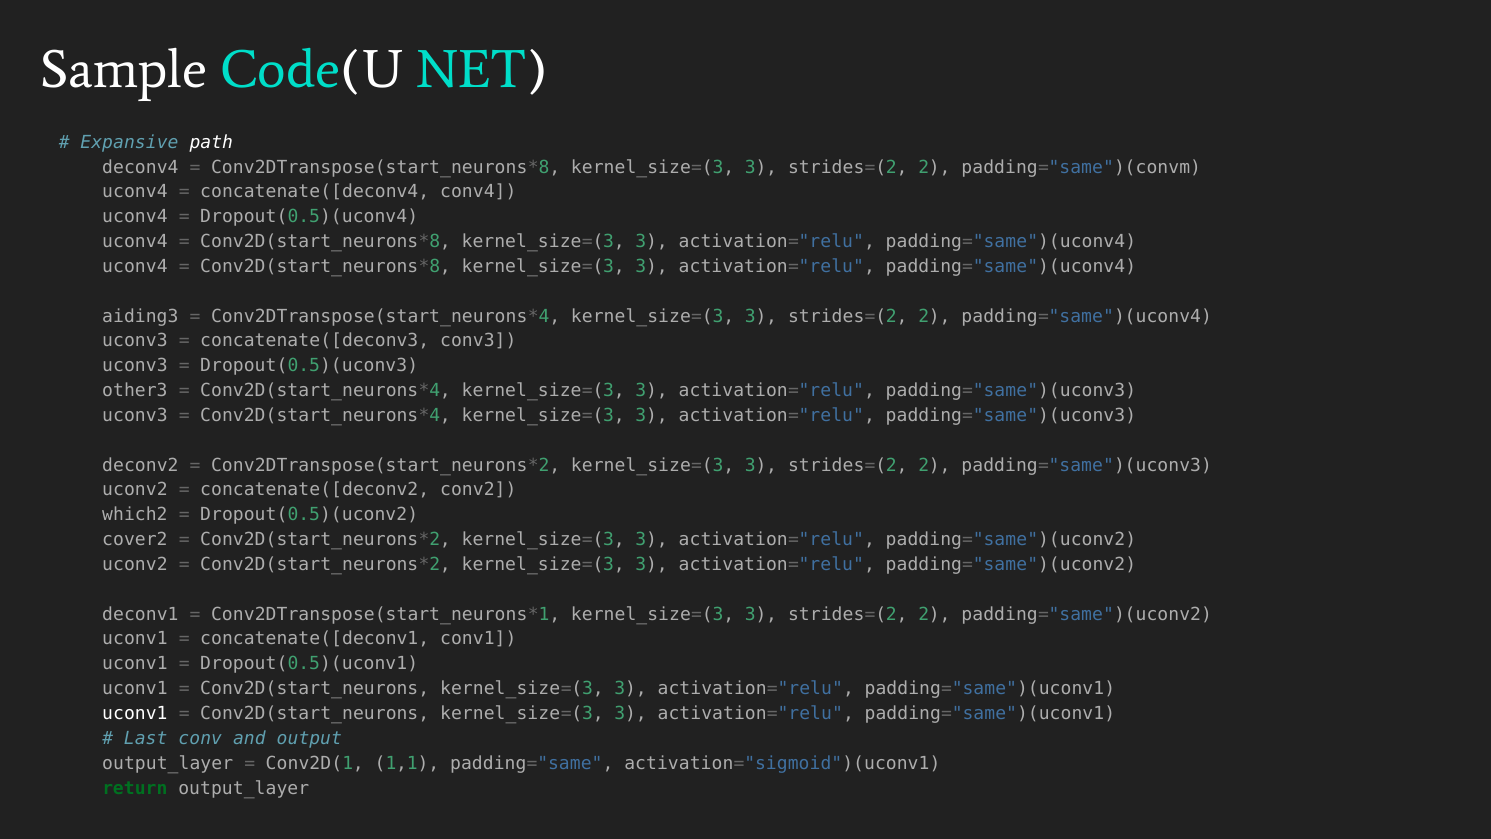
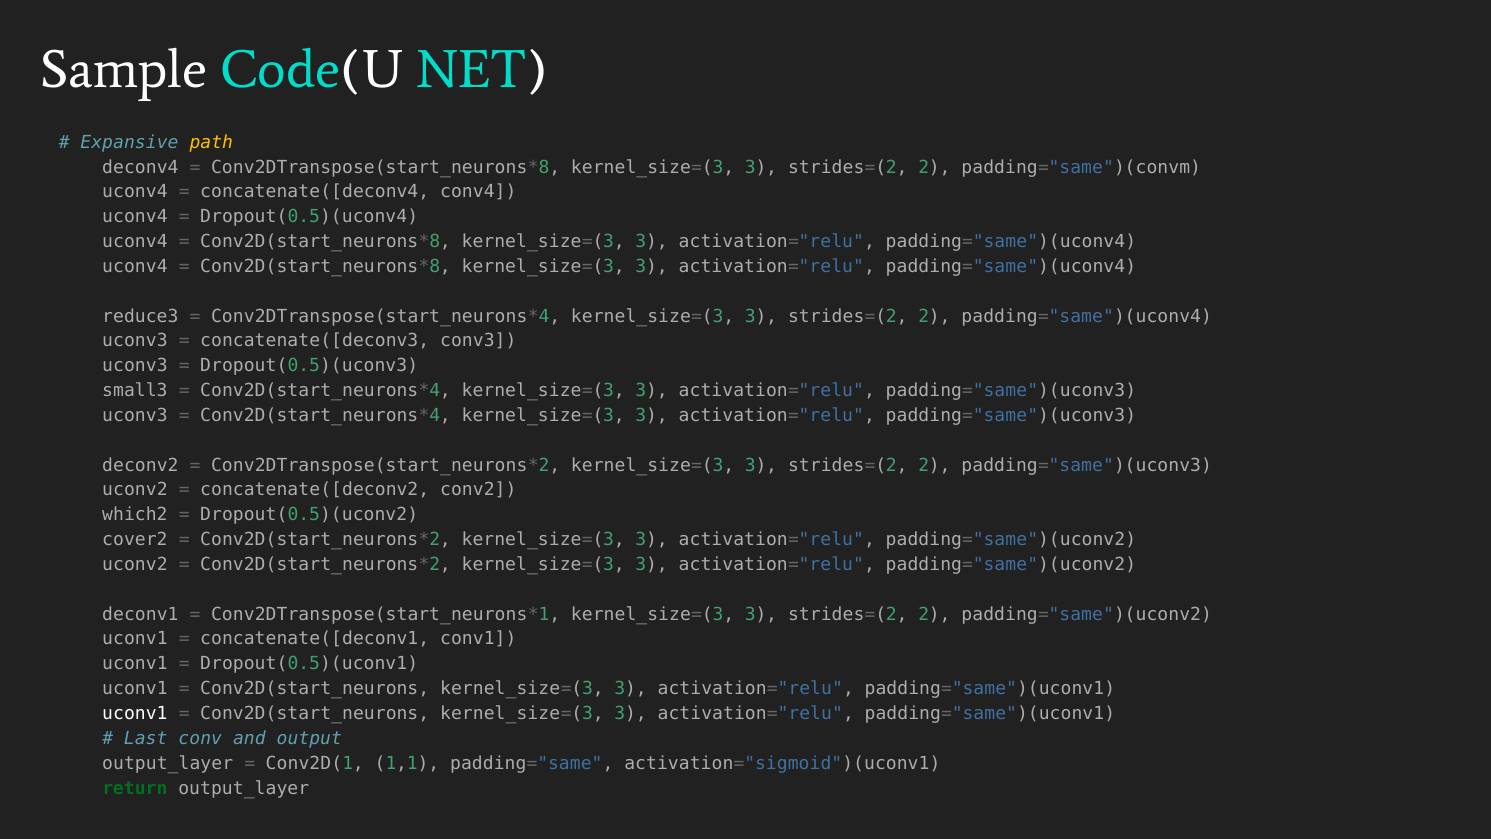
path colour: white -> yellow (211, 142)
aiding3: aiding3 -> reduce3 (140, 316)
other3: other3 -> small3 (135, 391)
